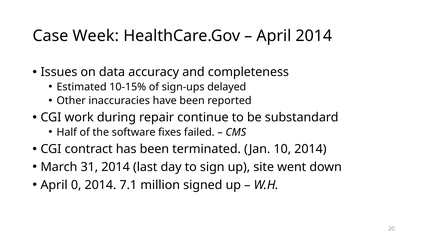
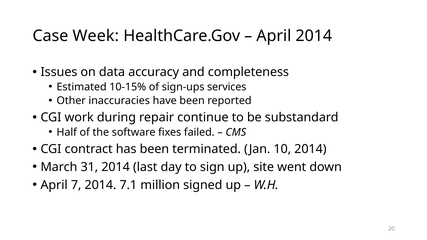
delayed: delayed -> services (227, 87)
0: 0 -> 7 (76, 185)
